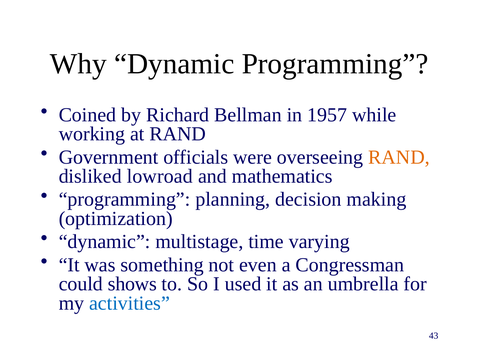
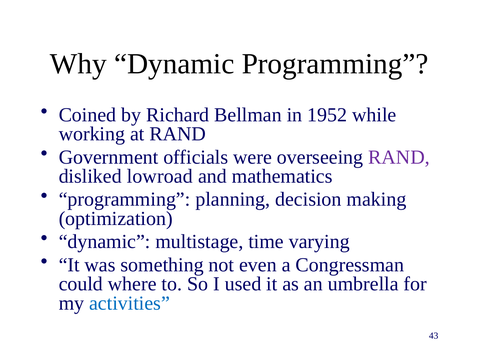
1957: 1957 -> 1952 (327, 115)
RAND colour: orange -> purple (399, 157)
shows: shows -> where (132, 284)
